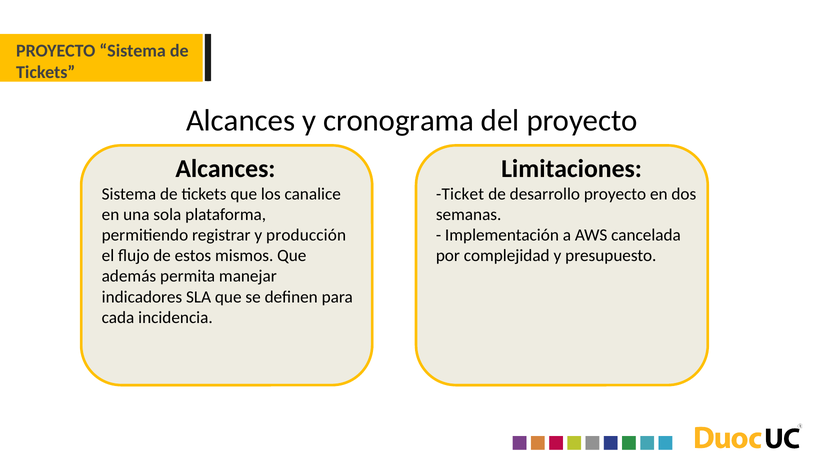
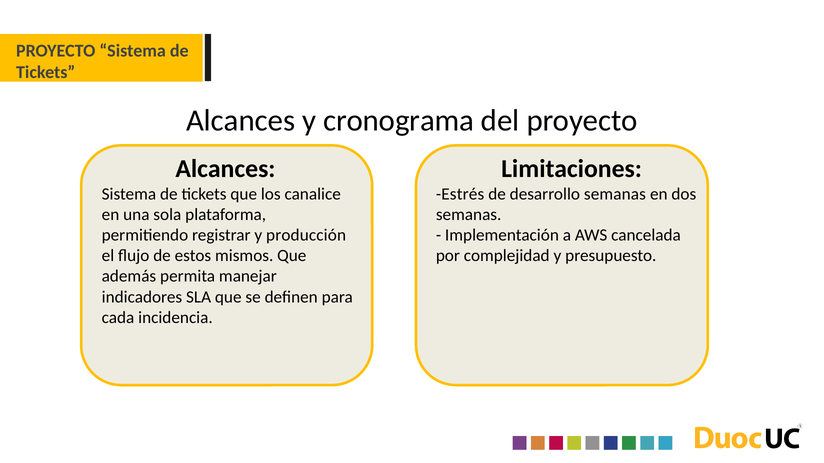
Ticket: Ticket -> Estrés (460, 194)
desarrollo proyecto: proyecto -> semanas (615, 194)
